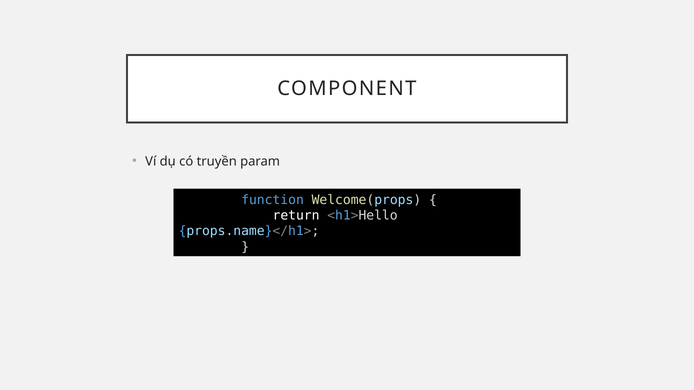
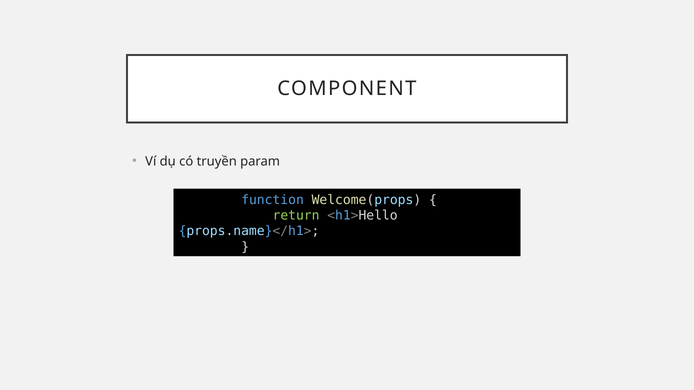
return colour: white -> light green (296, 216)
